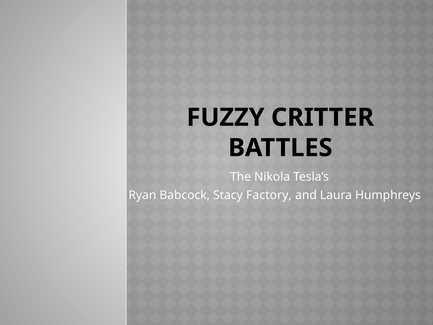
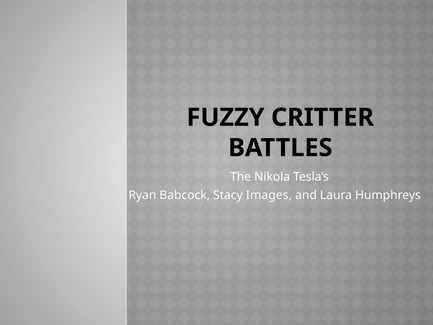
Factory: Factory -> Images (269, 195)
